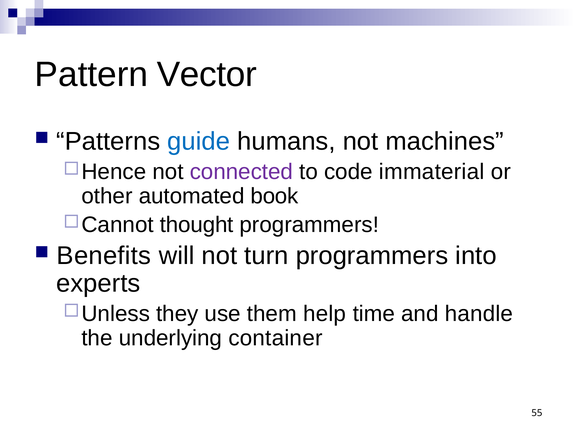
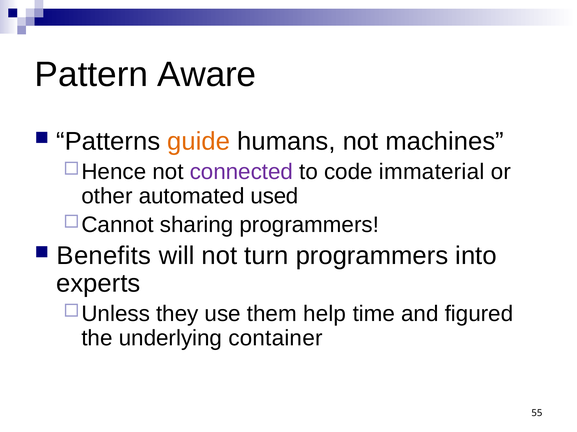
Vector: Vector -> Aware (207, 75)
guide colour: blue -> orange (199, 142)
book: book -> used (274, 196)
thought: thought -> sharing (197, 225)
handle: handle -> figured (479, 314)
